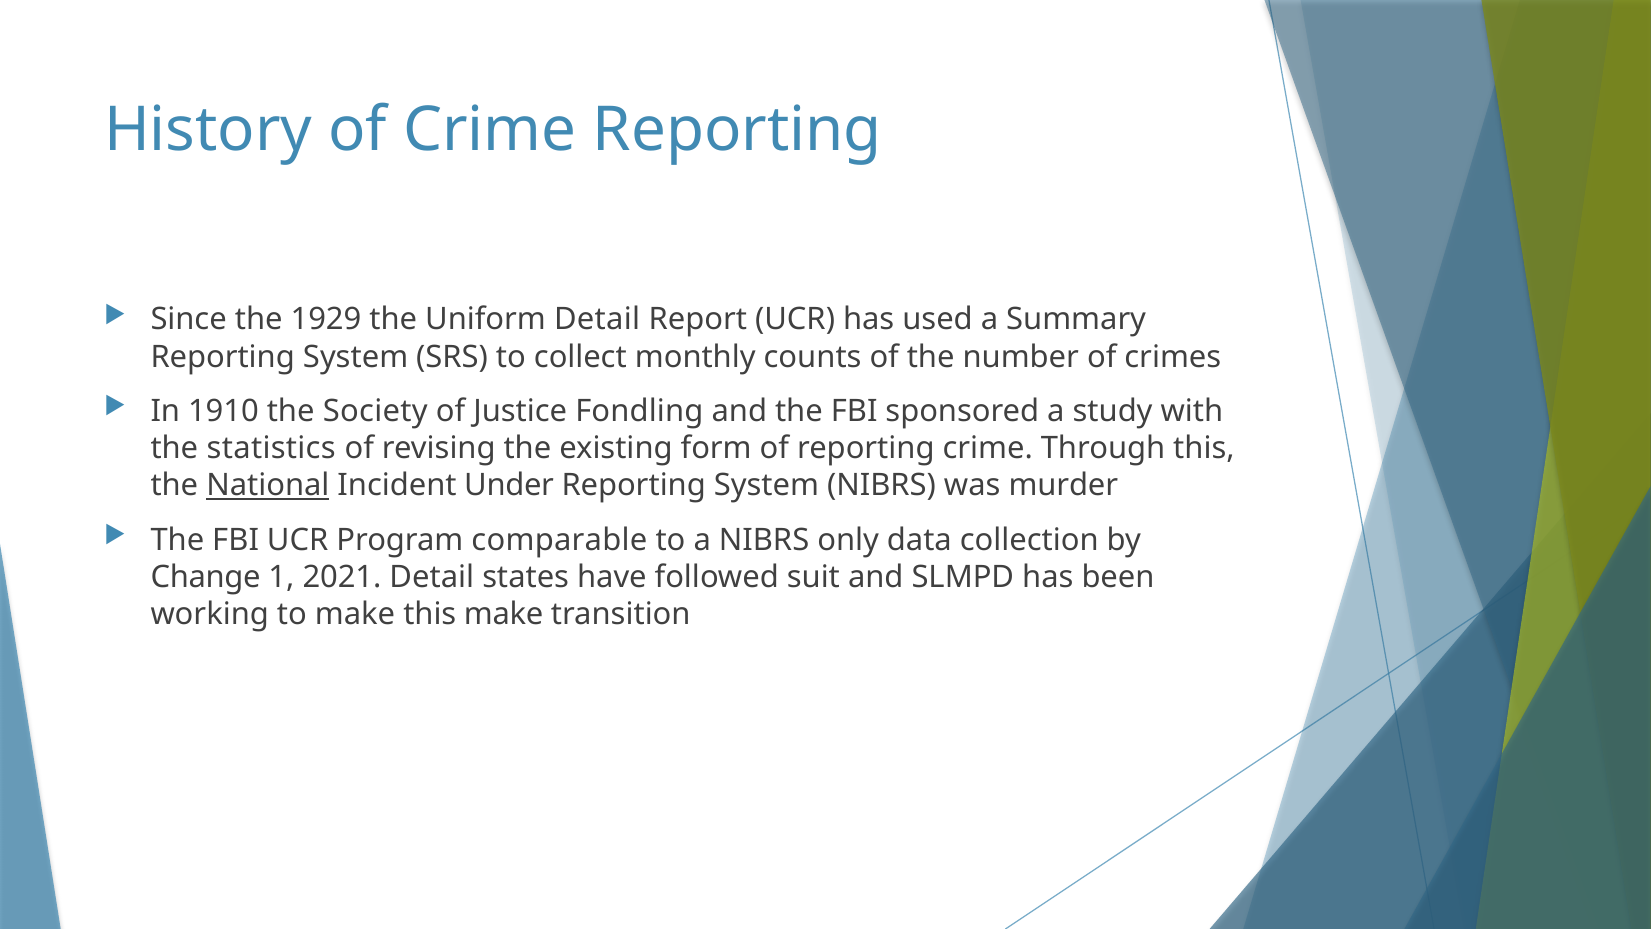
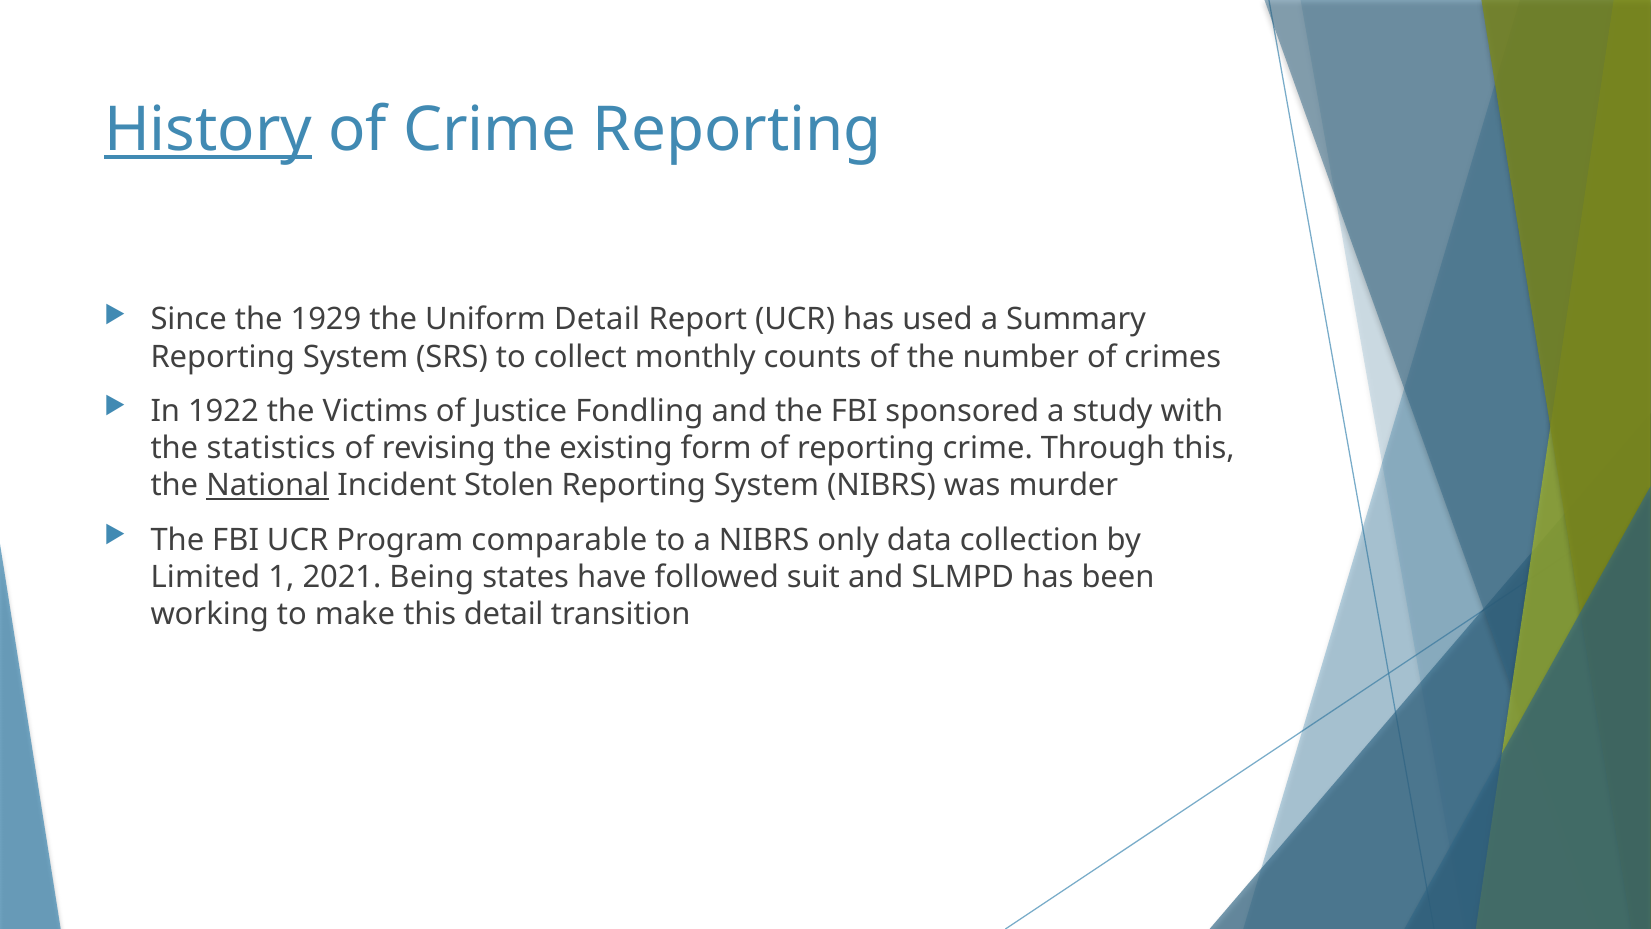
History underline: none -> present (208, 130)
1910: 1910 -> 1922 (223, 411)
Society: Society -> Victims (375, 411)
Under: Under -> Stolen (509, 485)
Change: Change -> Limited (205, 577)
2021 Detail: Detail -> Being (432, 577)
this make: make -> detail (504, 614)
